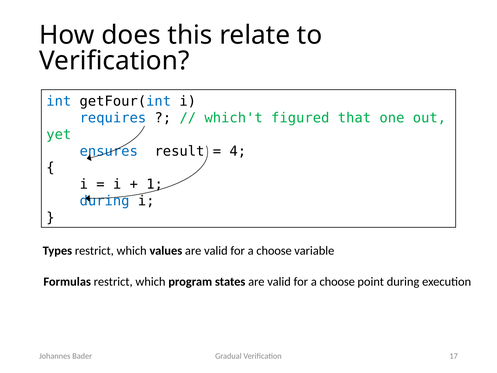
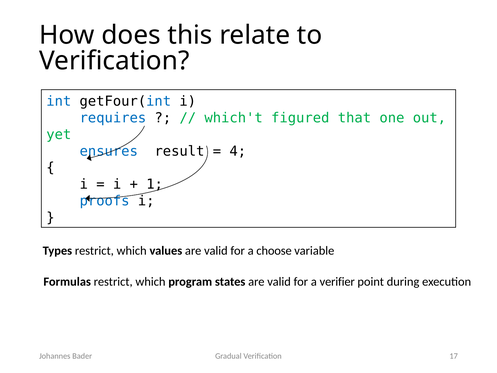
during: during -> proofs (105, 201)
choose: choose -> verifier (337, 281)
